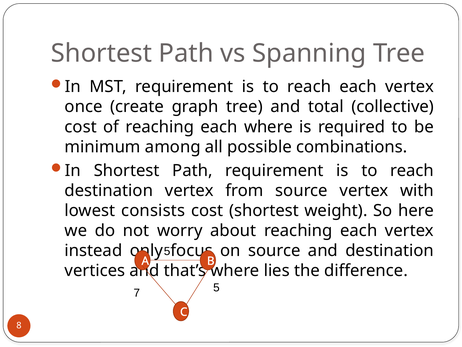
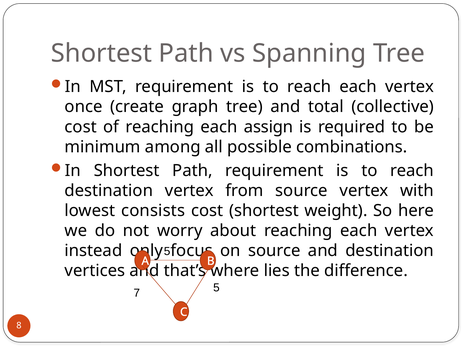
each where: where -> assign (269, 127)
